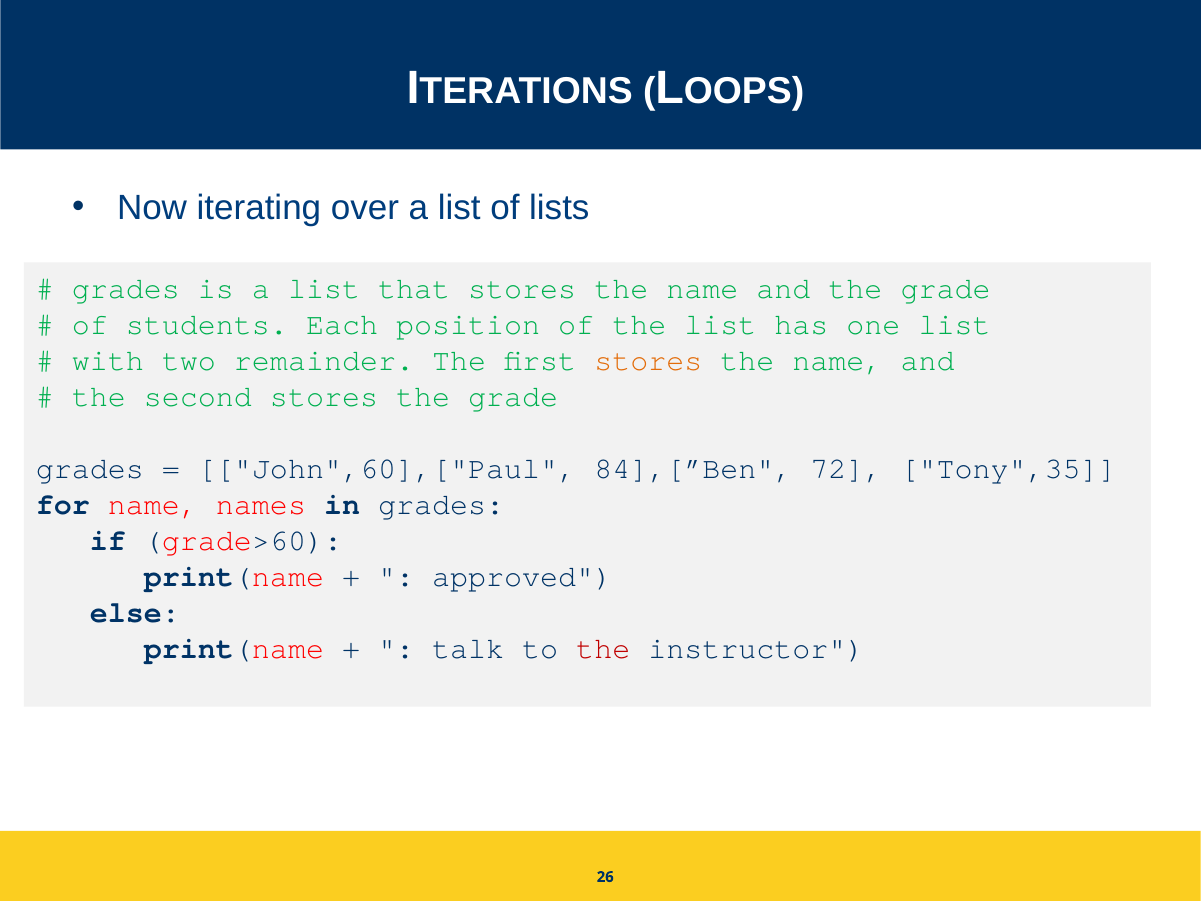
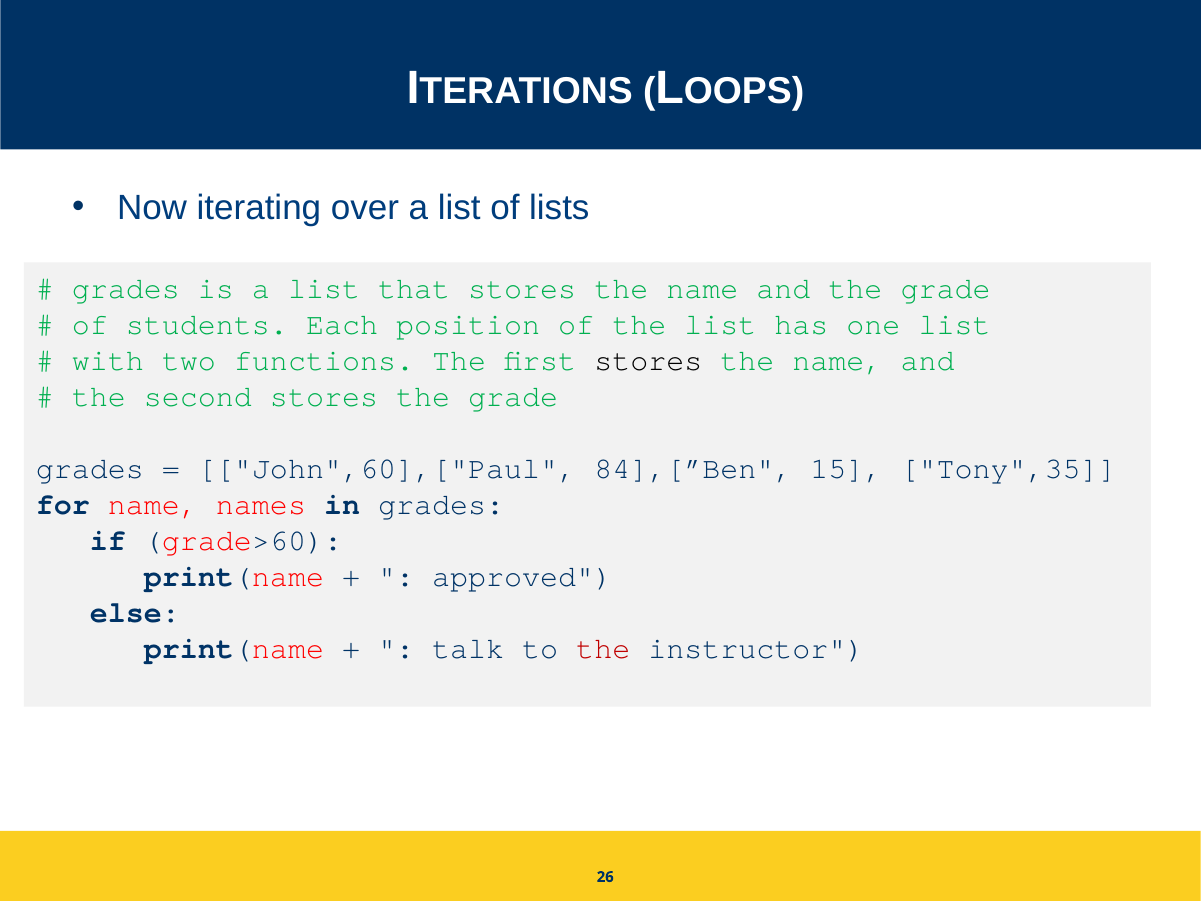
remainder: remainder -> functions (324, 360)
stores colour: orange -> black (648, 360)
72: 72 -> 15 (846, 469)
